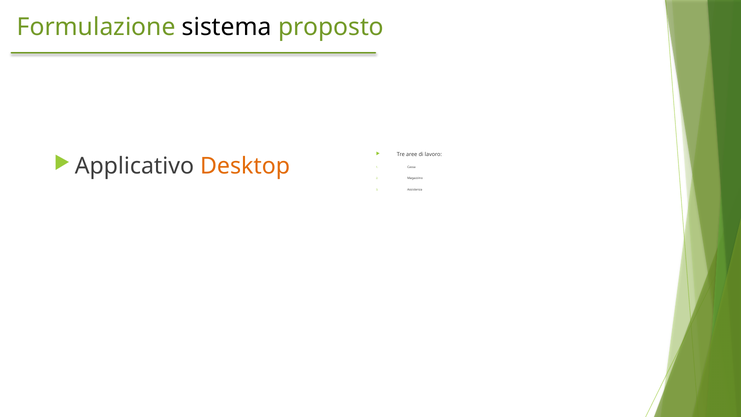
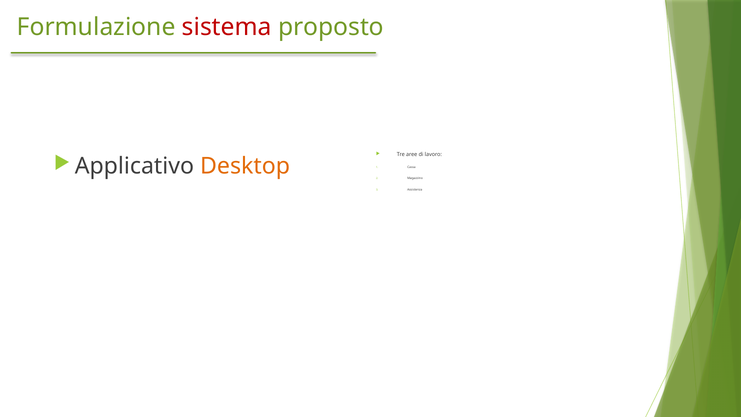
sistema colour: black -> red (227, 27)
